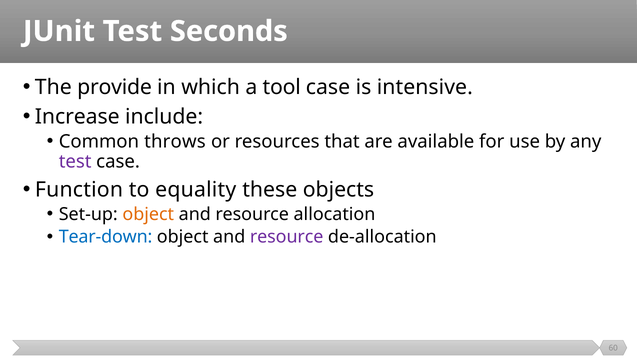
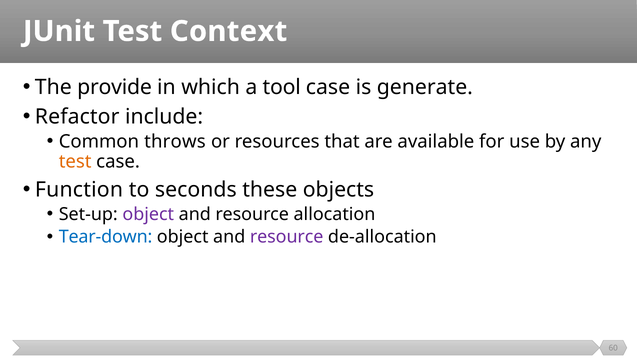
Seconds: Seconds -> Context (229, 31)
intensive: intensive -> generate (425, 87)
Increase: Increase -> Refactor (77, 117)
test colour: purple -> orange (75, 162)
equality: equality -> seconds (196, 190)
object colour: orange -> purple (148, 214)
